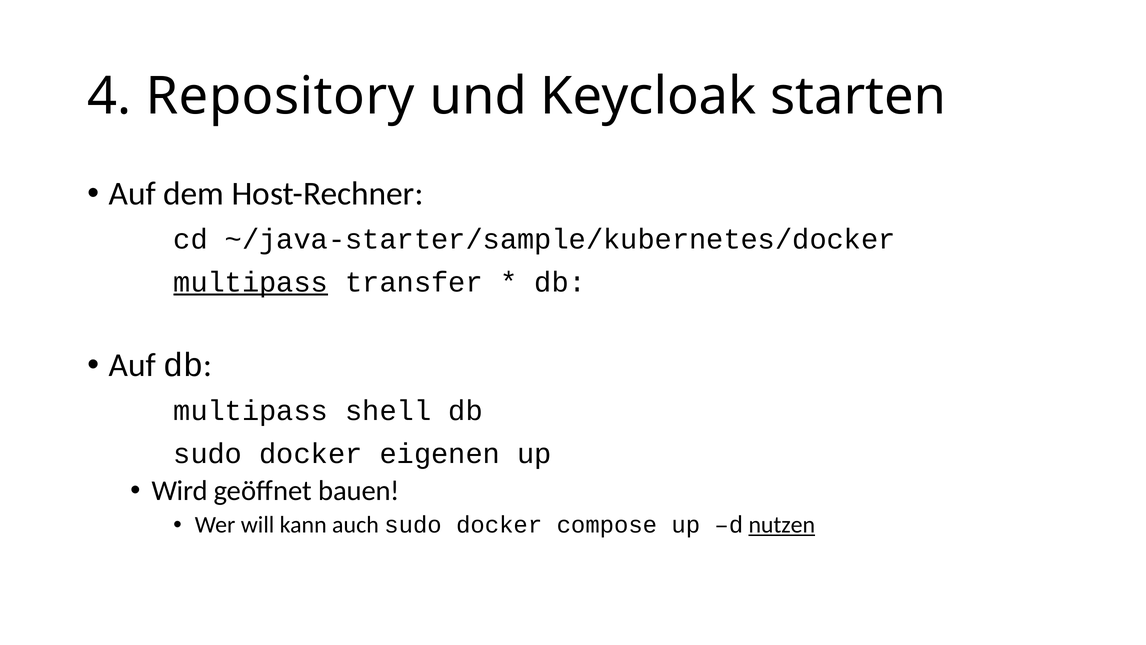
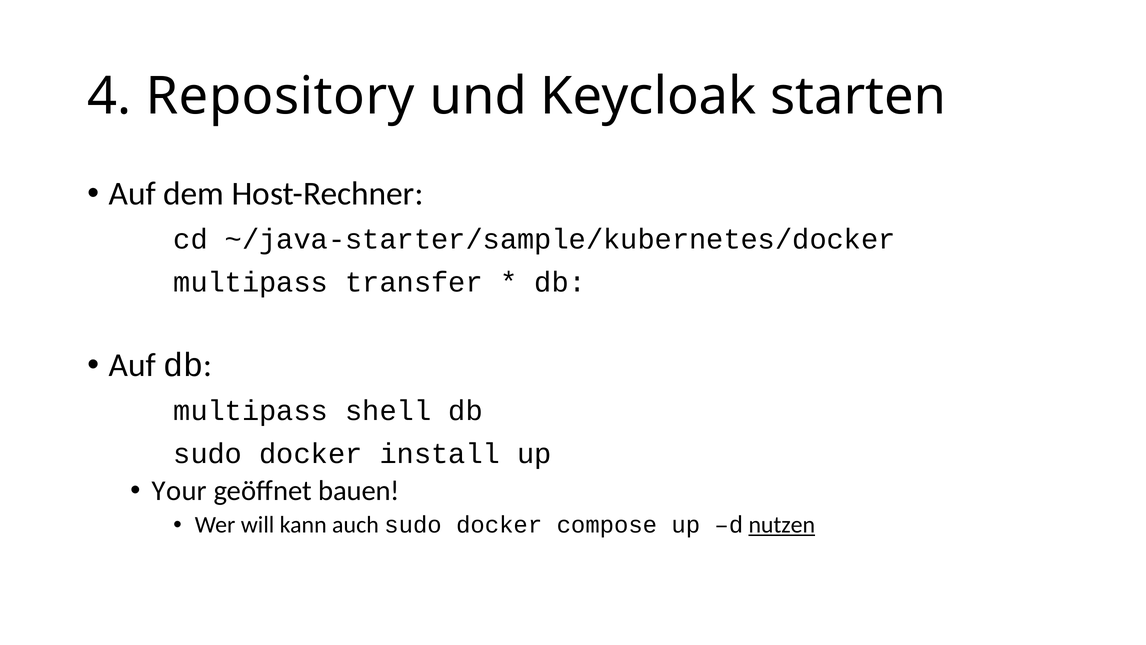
multipass underline: present -> none (251, 282)
eigenen: eigenen -> install (440, 454)
Wird: Wird -> Your (179, 490)
